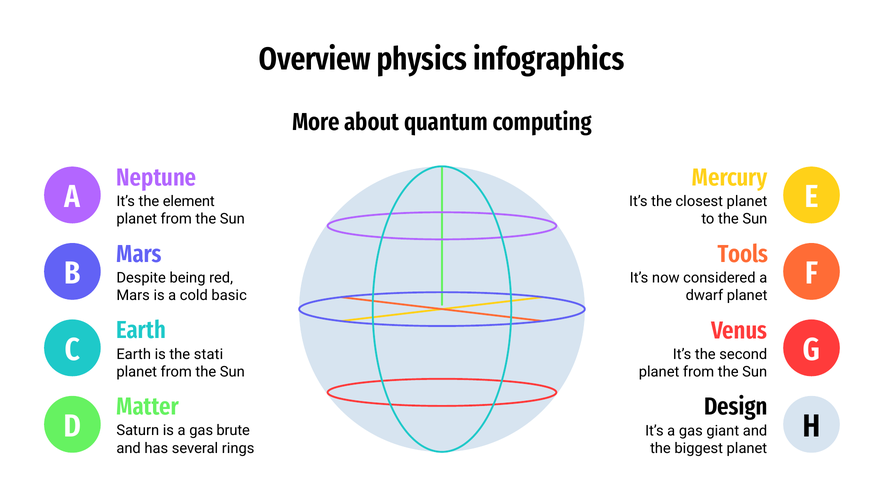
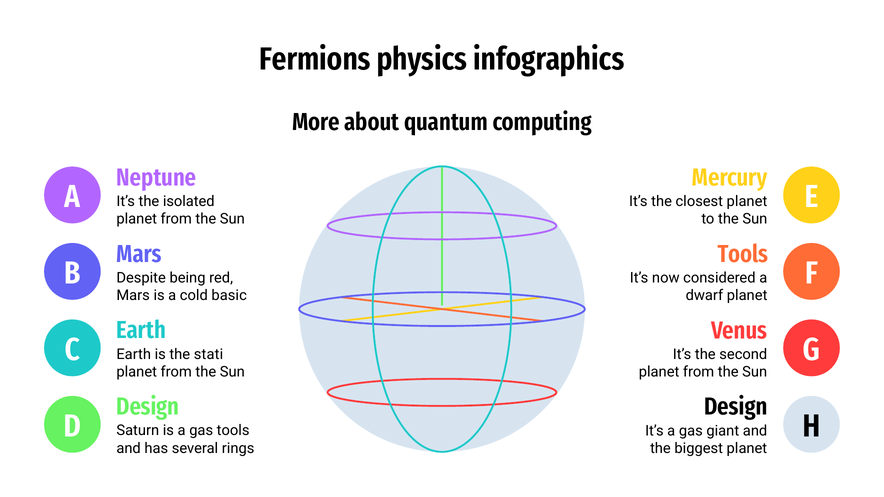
Overview: Overview -> Fermions (315, 59)
element: element -> isolated (189, 201)
Matter: Matter -> Design (148, 407)
gas brute: brute -> tools (233, 431)
